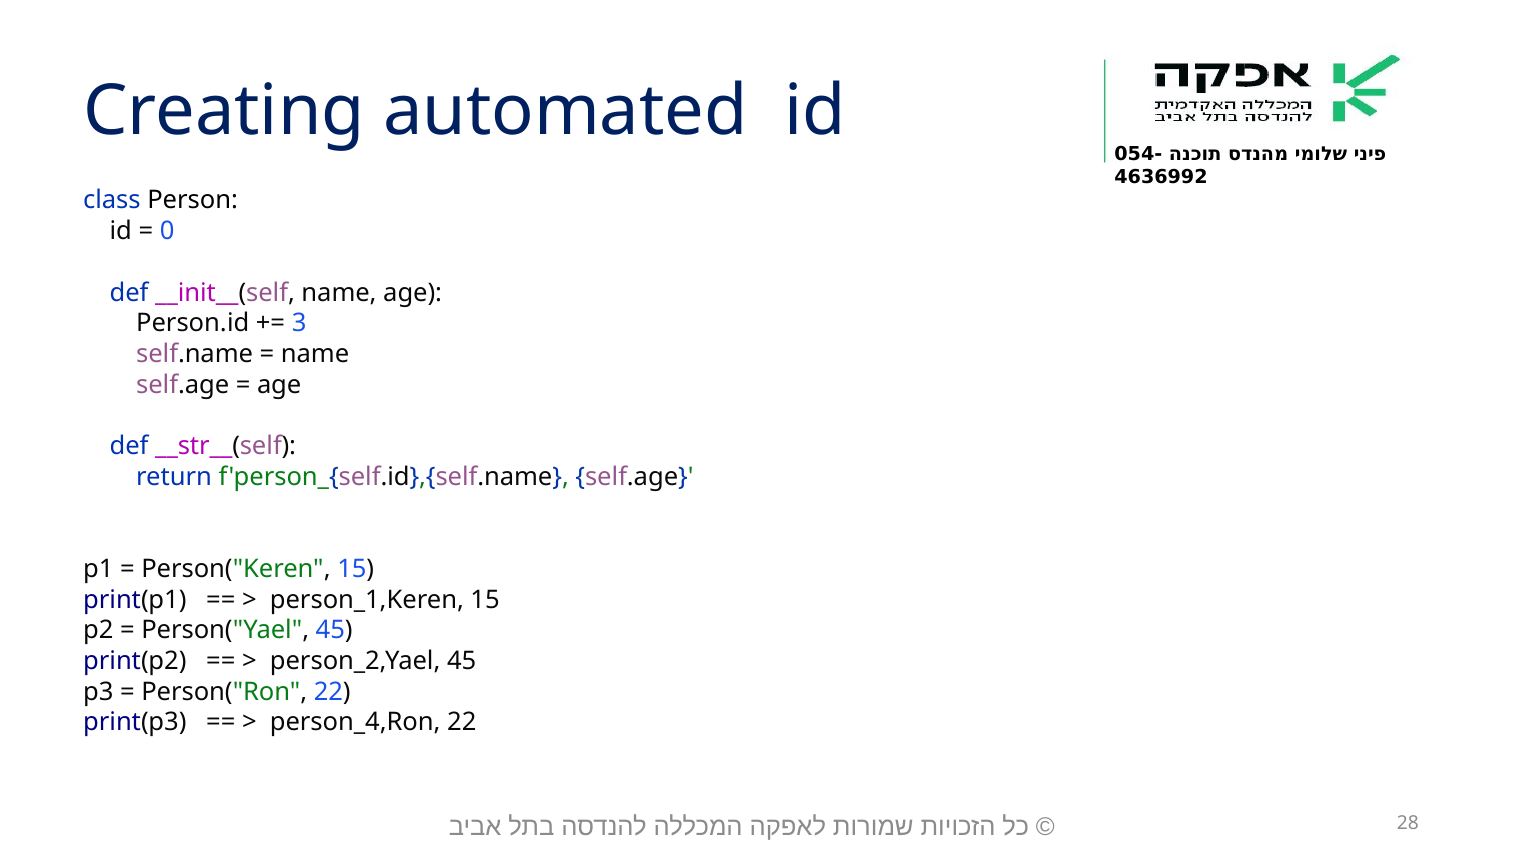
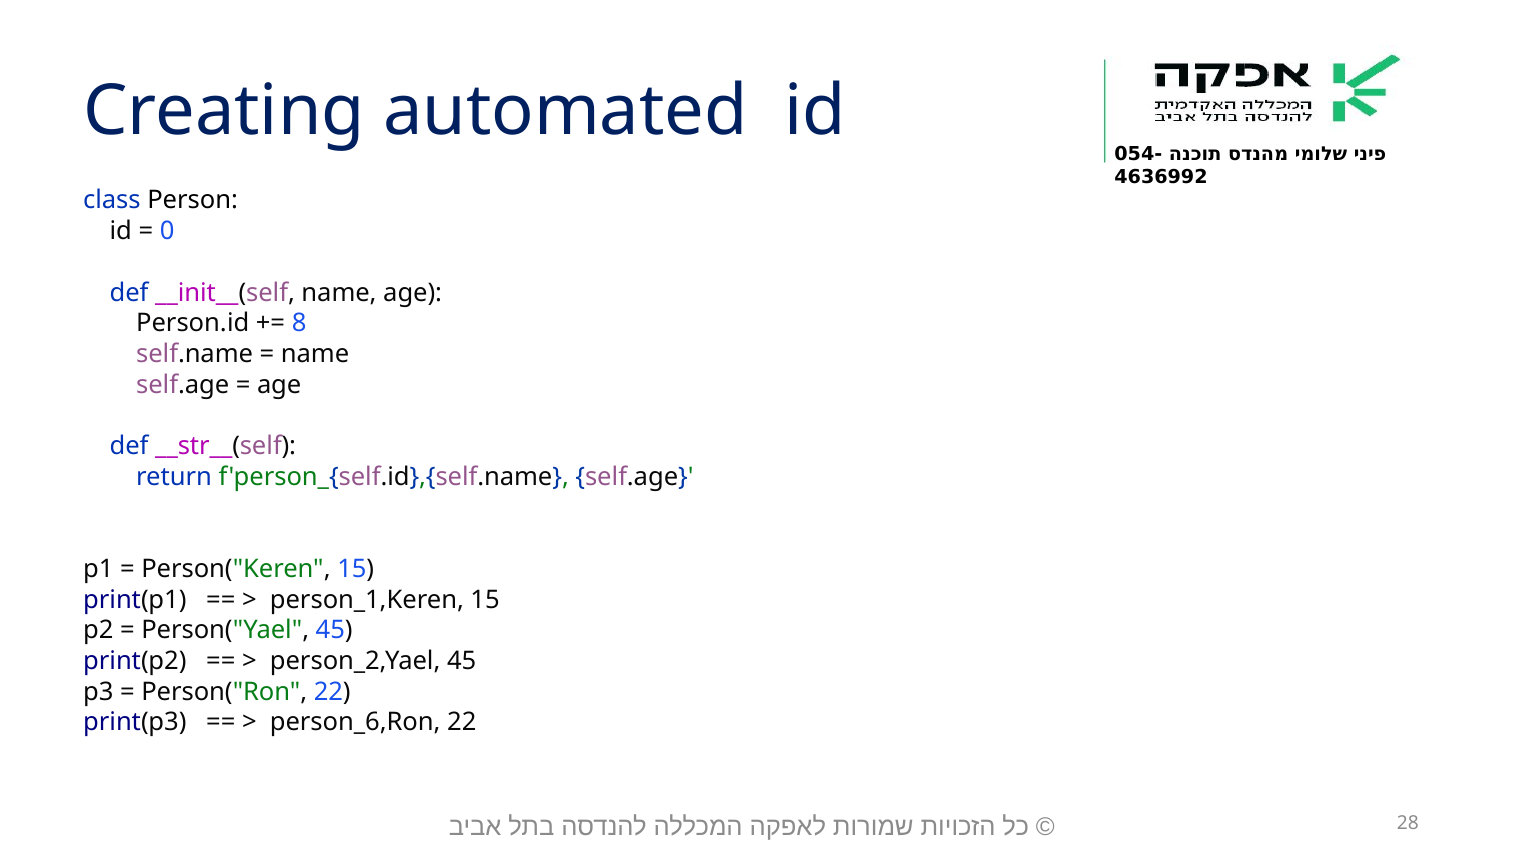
3: 3 -> 8 (299, 323)
person_4,Ron: person_4,Ron -> person_6,Ron (355, 722)
